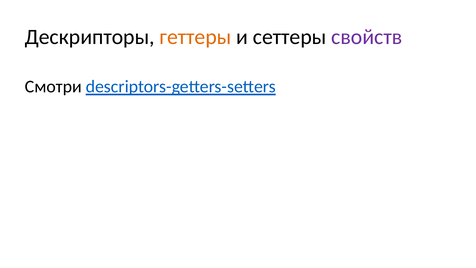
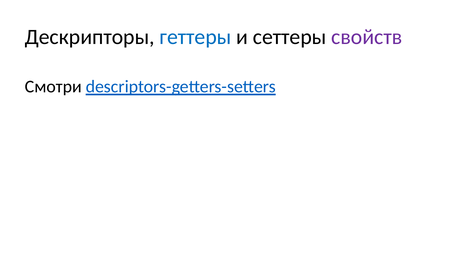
геттеры colour: orange -> blue (195, 37)
